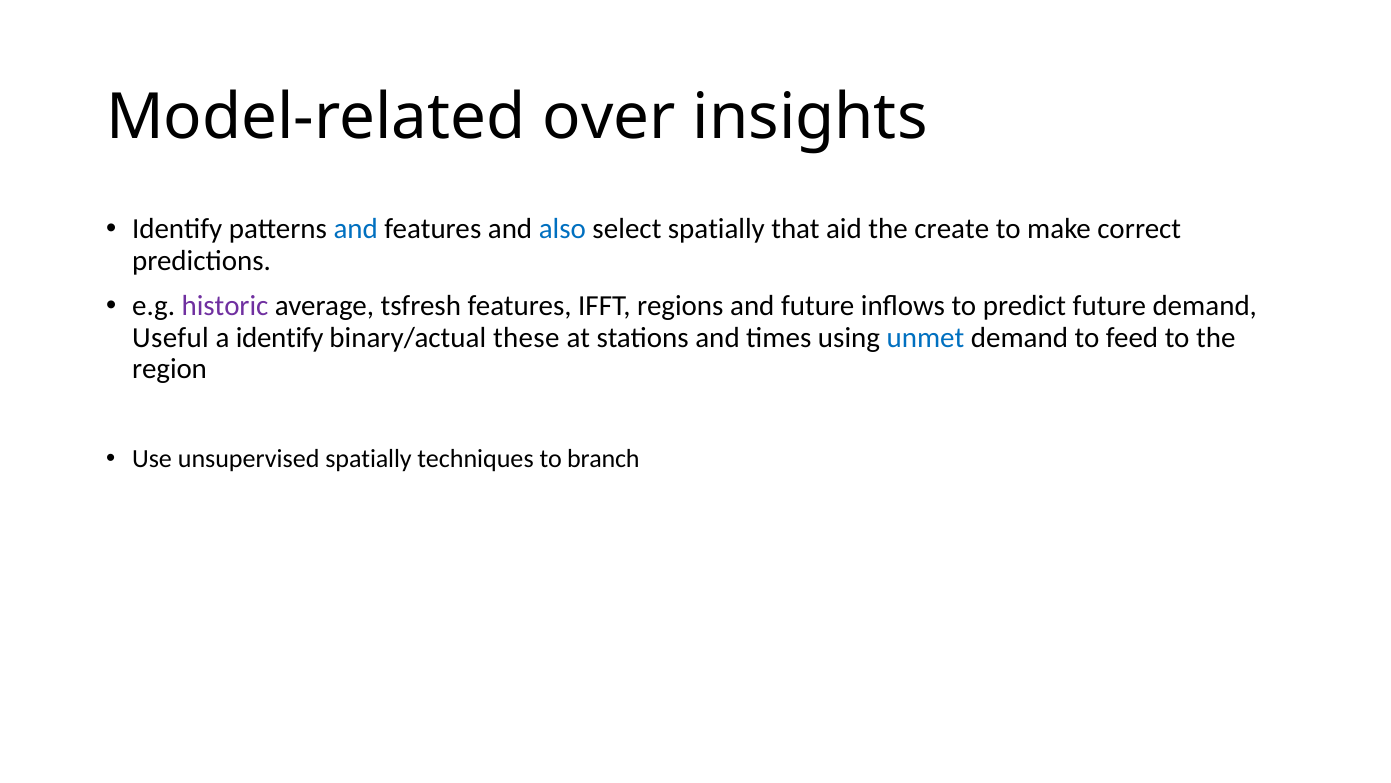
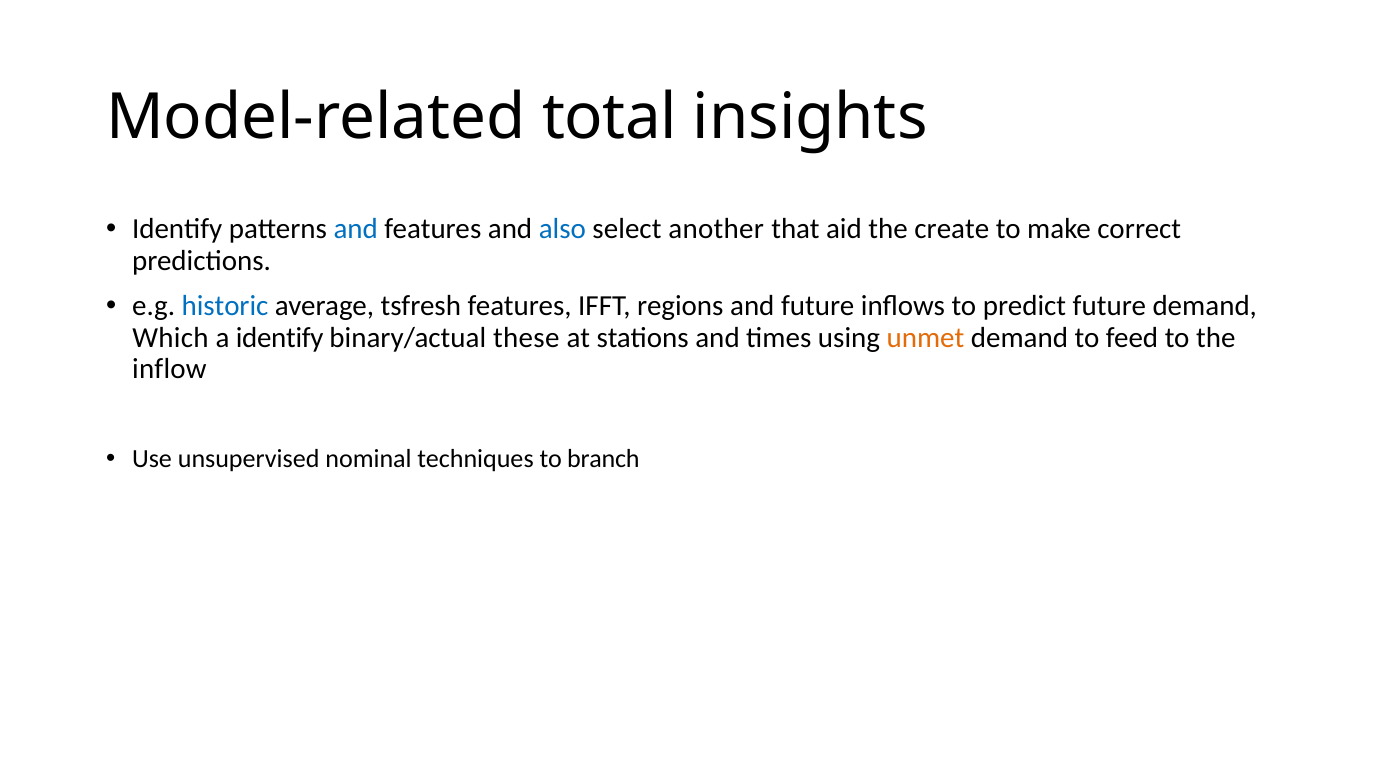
over: over -> total (610, 117)
select spatially: spatially -> another (716, 229)
historic colour: purple -> blue (225, 306)
Useful: Useful -> Which (170, 338)
unmet colour: blue -> orange (925, 338)
region: region -> inflow (169, 369)
unsupervised spatially: spatially -> nominal (369, 459)
